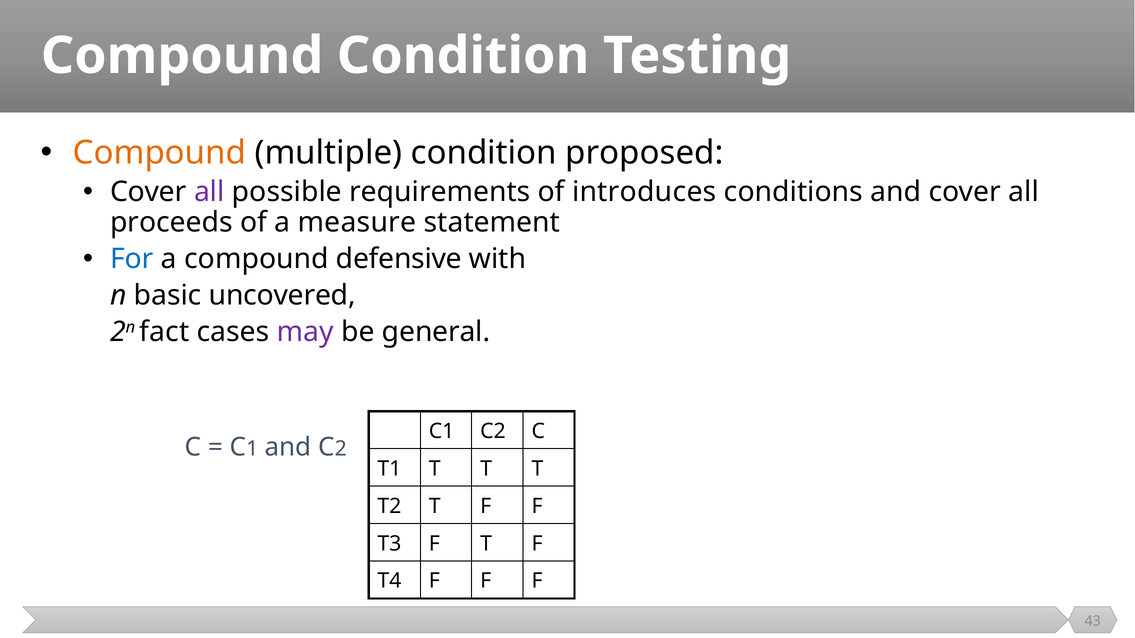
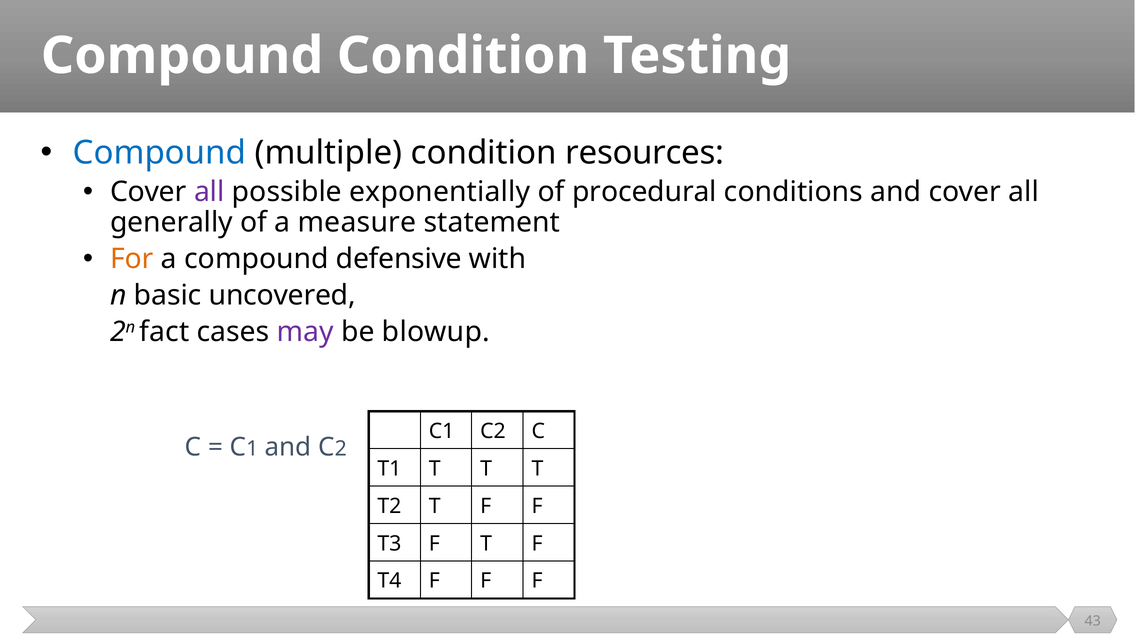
Compound colour: orange -> blue (159, 153)
proposed: proposed -> resources (645, 153)
requirements: requirements -> exponentially (440, 192)
introduces: introduces -> procedural (644, 192)
proceeds: proceeds -> generally (171, 223)
For colour: blue -> orange (132, 259)
general: general -> blowup (436, 332)
